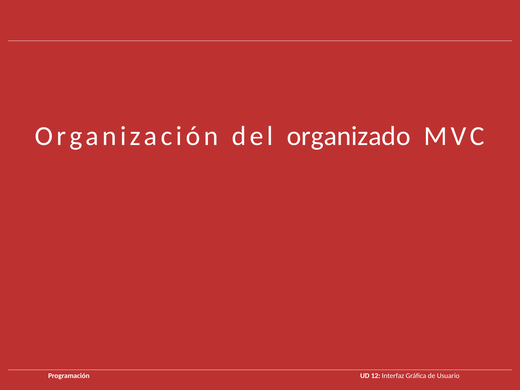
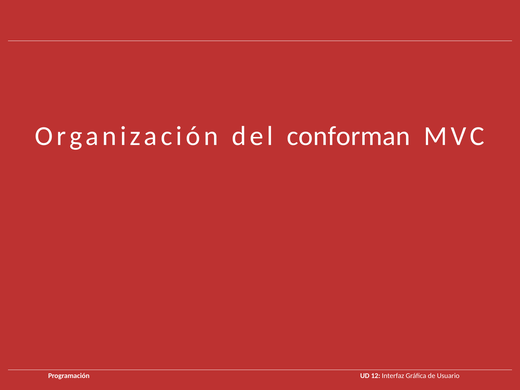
organizado: organizado -> conforman (349, 136)
